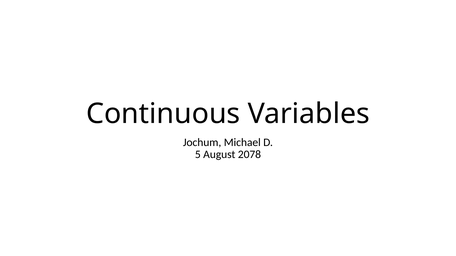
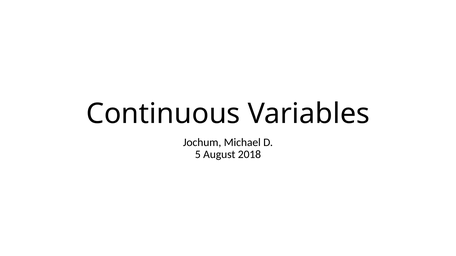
2078: 2078 -> 2018 (249, 155)
